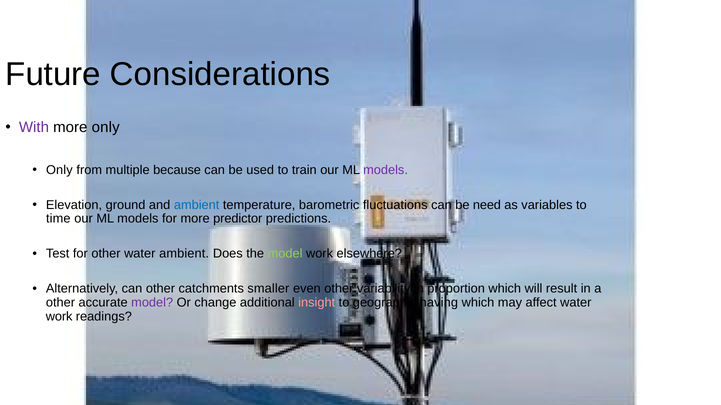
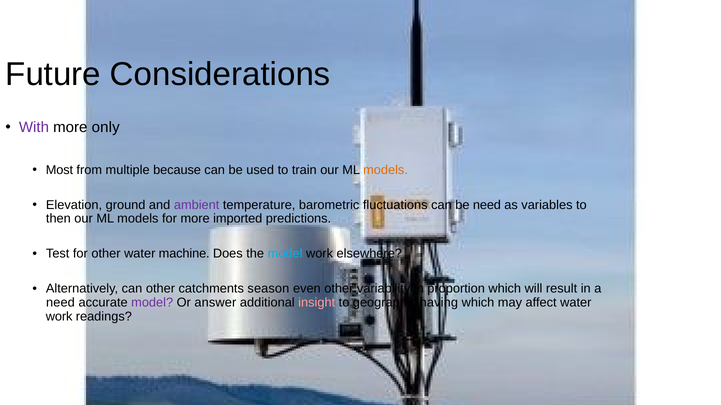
Only: Only -> Most (59, 170)
models colour: purple -> orange (386, 170)
ambient colour: blue -> purple (197, 205)
time: time -> then (58, 219)
predictor: predictor -> imported (238, 219)
water ambient: ambient -> machine (184, 254)
model colour: light green -> light blue (285, 254)
smaller: smaller -> season (268, 289)
other: other -> need (60, 303)
change: change -> answer (215, 303)
